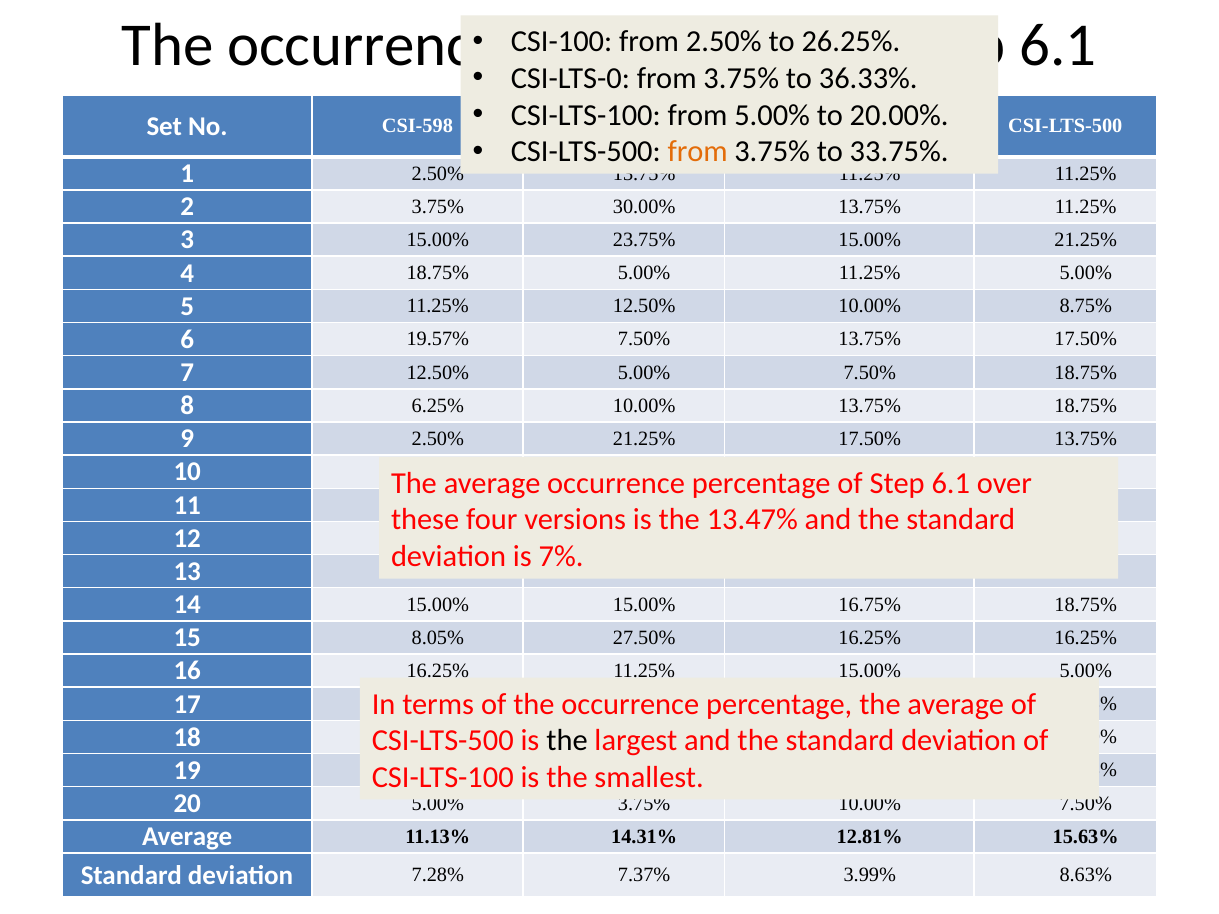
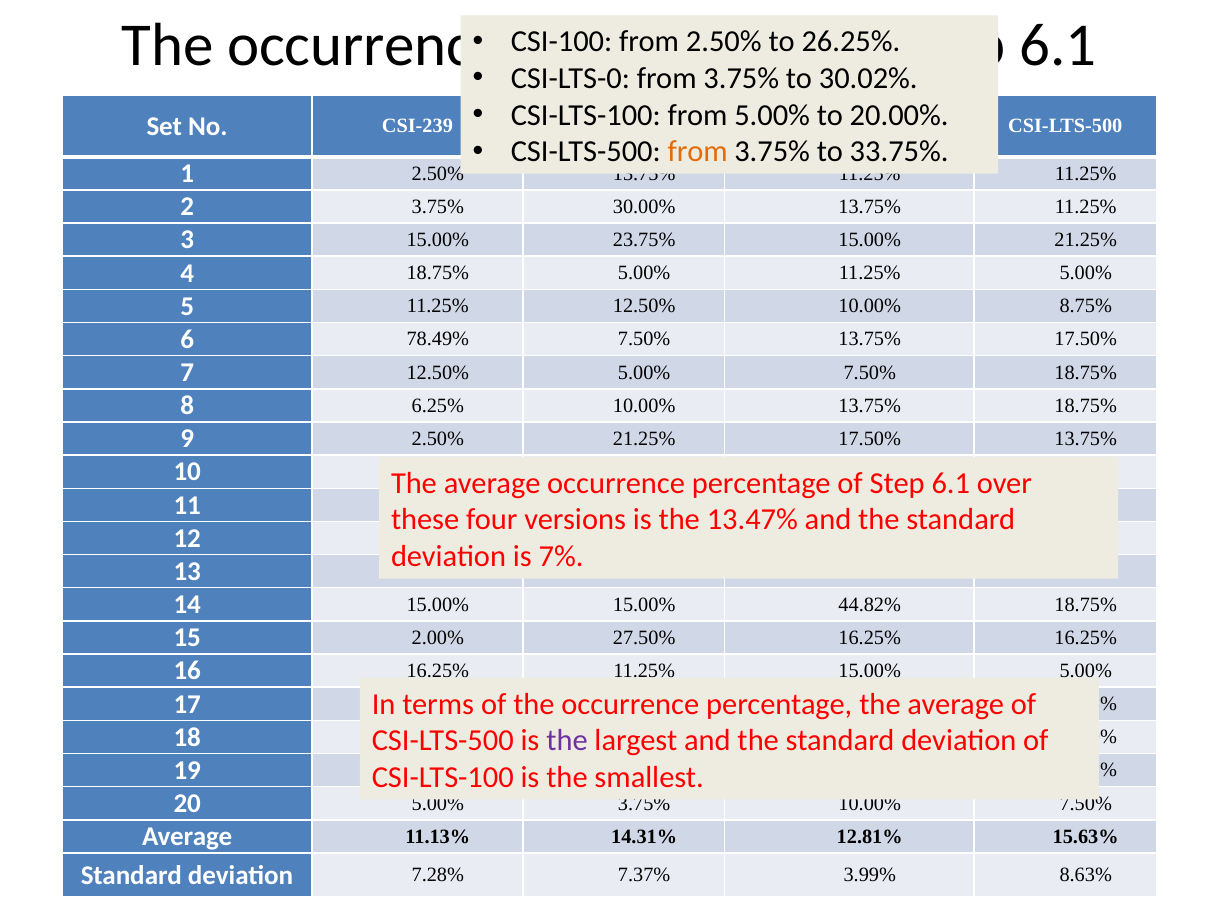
36.33%: 36.33% -> 30.02% (868, 78)
CSI-598: CSI-598 -> CSI-239 (417, 126)
19.57%: 19.57% -> 78.49% (438, 339)
16.75%: 16.75% -> 44.82% (870, 605)
8.05%: 8.05% -> 2.00% (438, 638)
the colour: black -> purple (567, 741)
